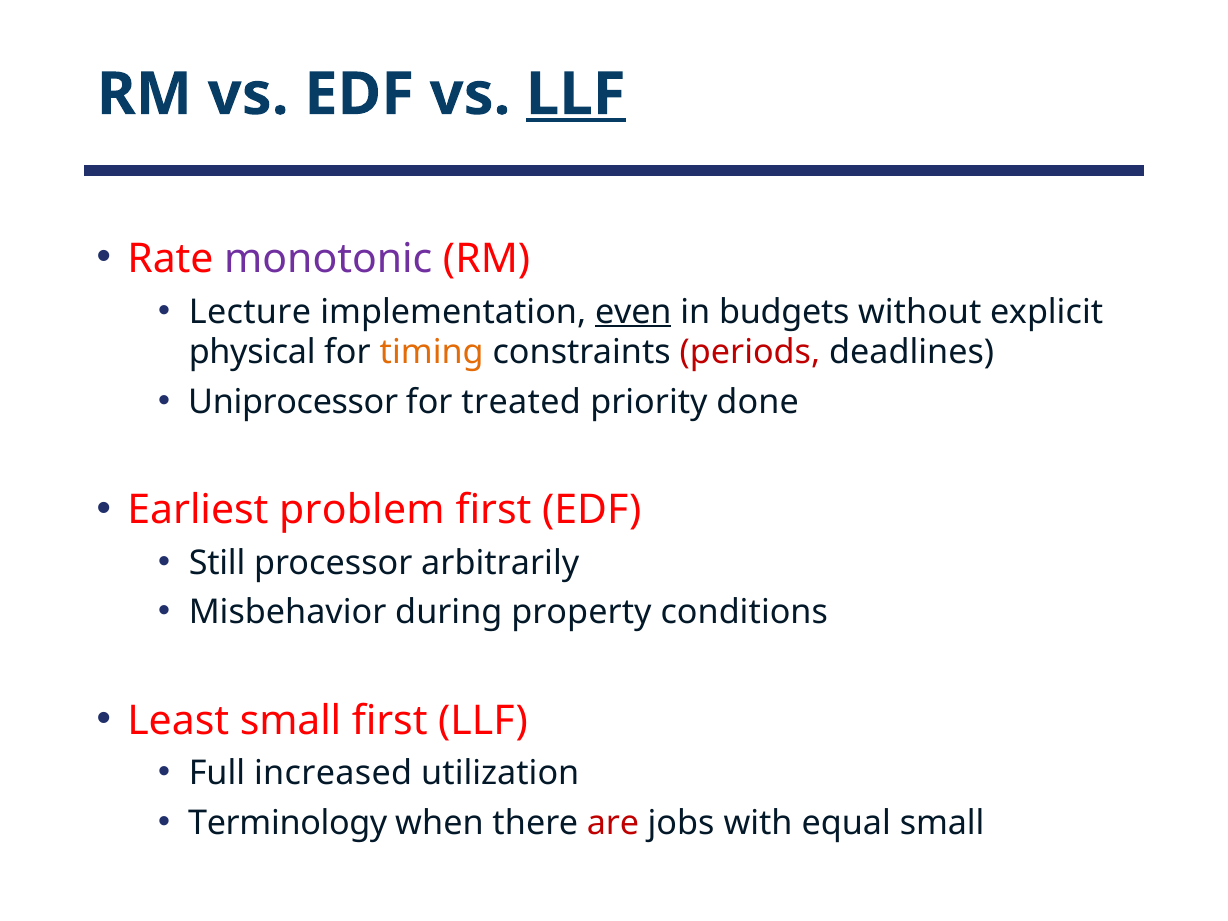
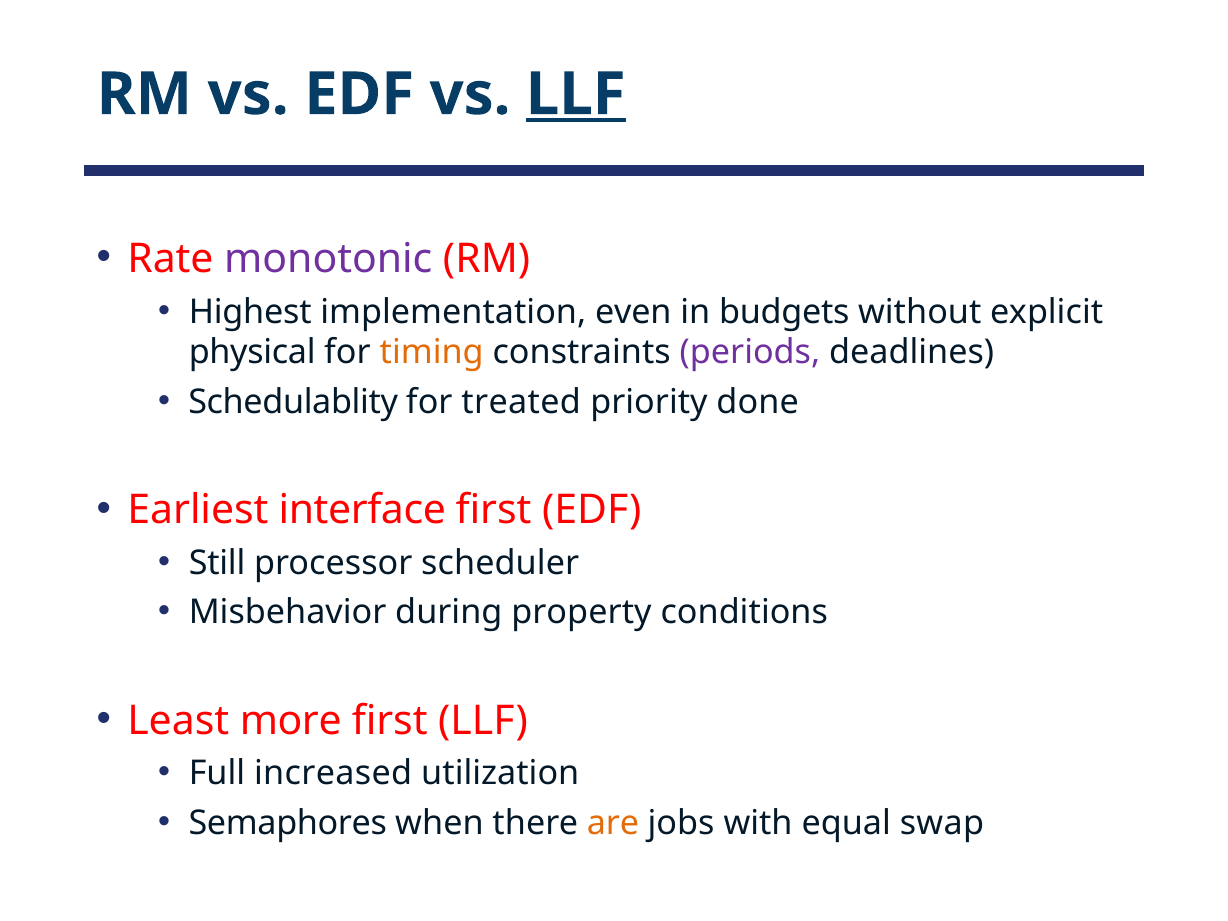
Lecture: Lecture -> Highest (250, 312)
even underline: present -> none (633, 312)
periods colour: red -> purple (750, 353)
Uniprocessor: Uniprocessor -> Schedulablity (293, 402)
problem: problem -> interface (362, 510)
arbitrarily: arbitrarily -> scheduler (500, 563)
Least small: small -> more (291, 721)
Terminology: Terminology -> Semaphores (288, 823)
are colour: red -> orange (613, 823)
equal small: small -> swap (942, 823)
